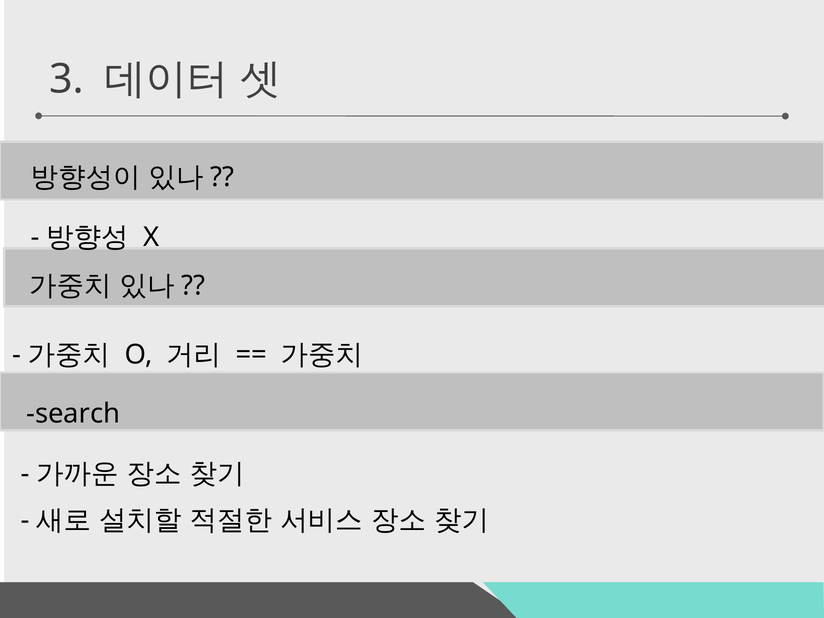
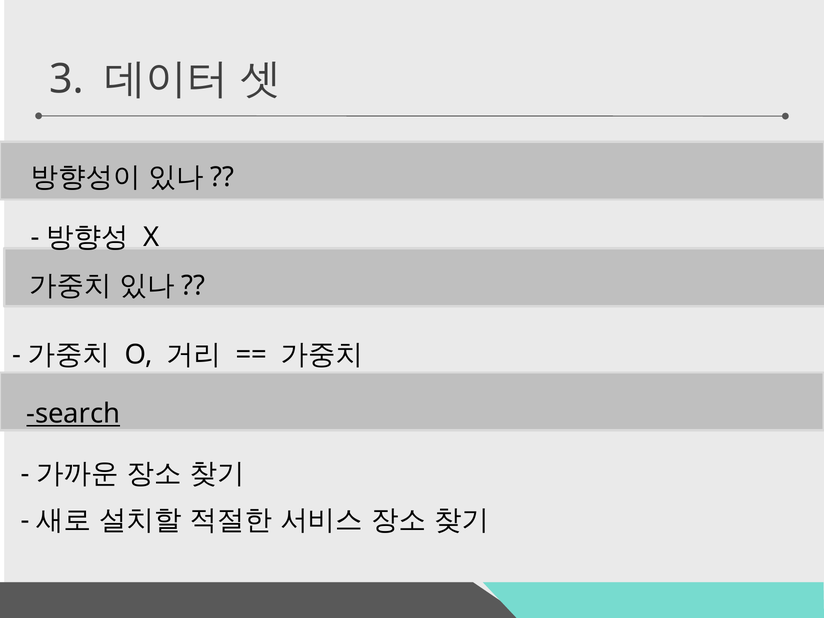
search underline: none -> present (73, 414)
